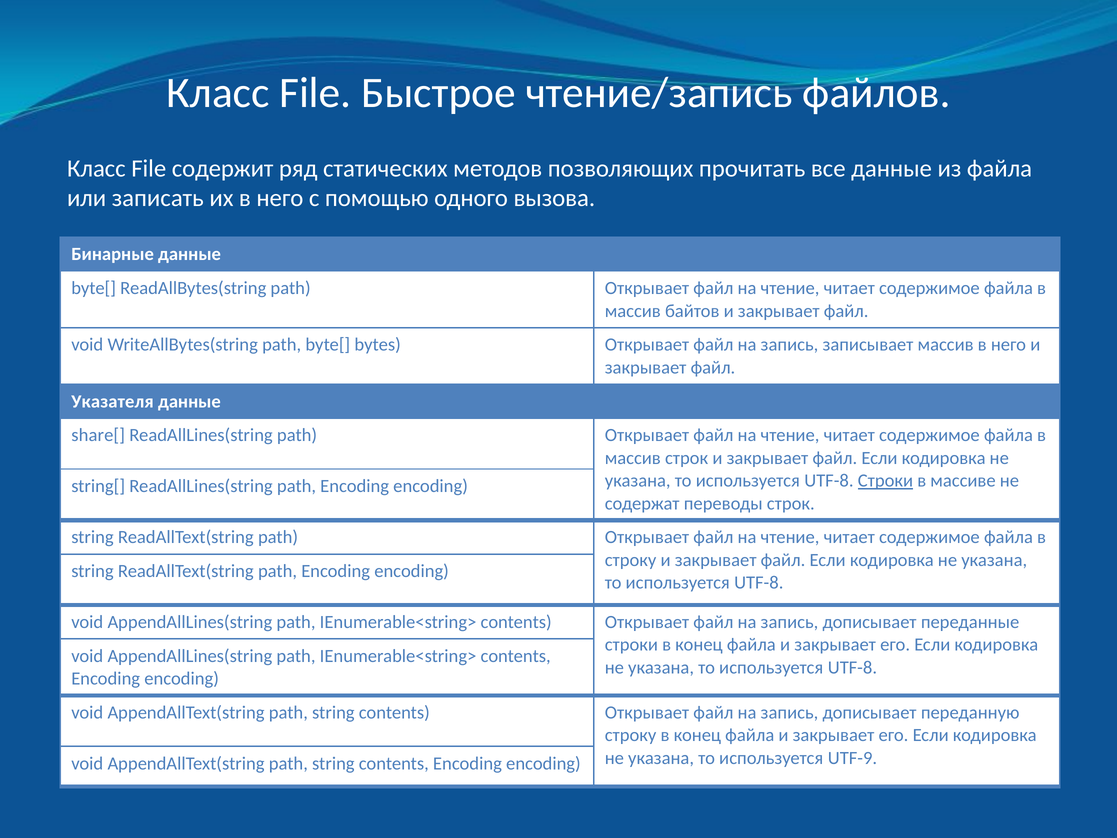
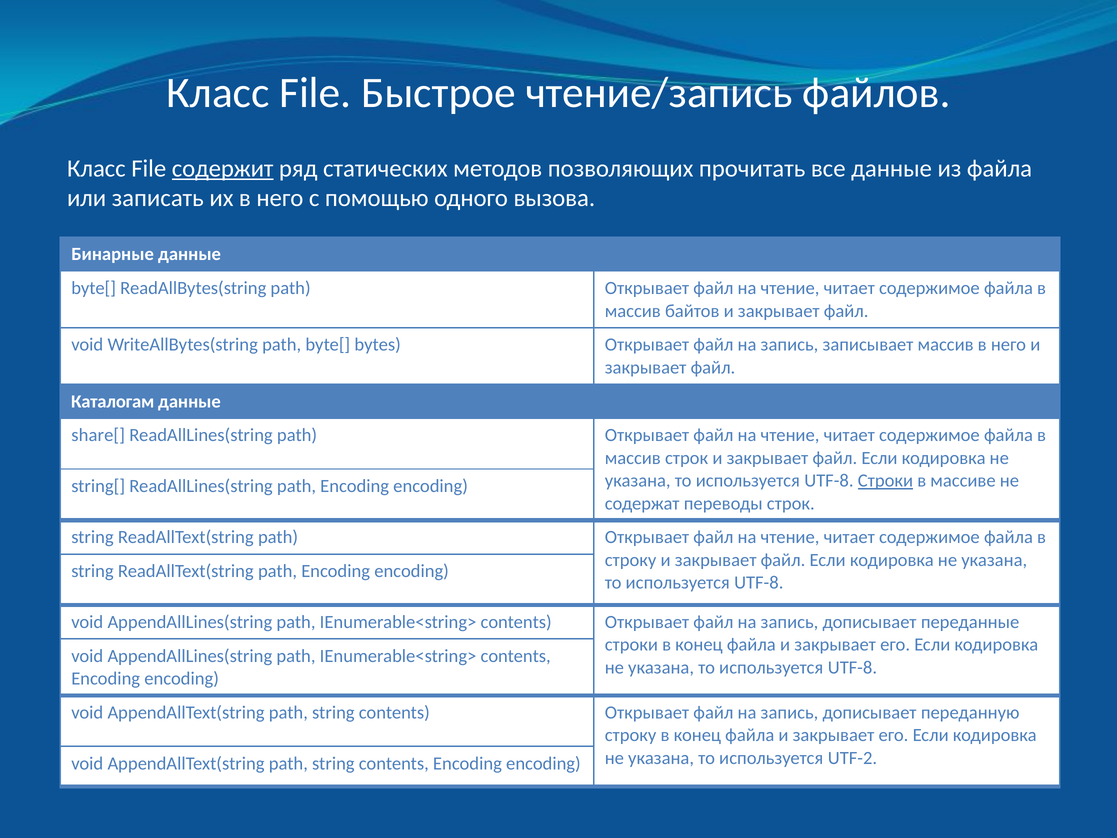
содержит underline: none -> present (223, 168)
Указателя: Указателя -> Каталогам (113, 401)
UTF-9: UTF-9 -> UTF-2 (852, 758)
